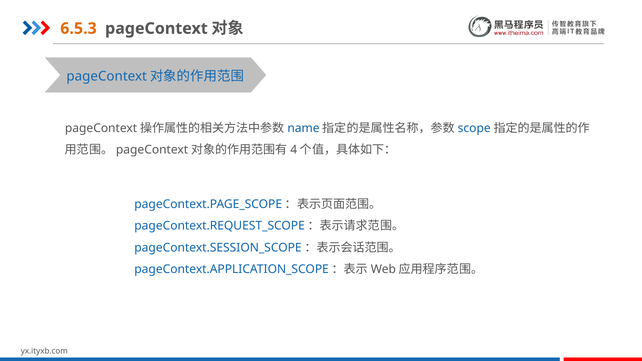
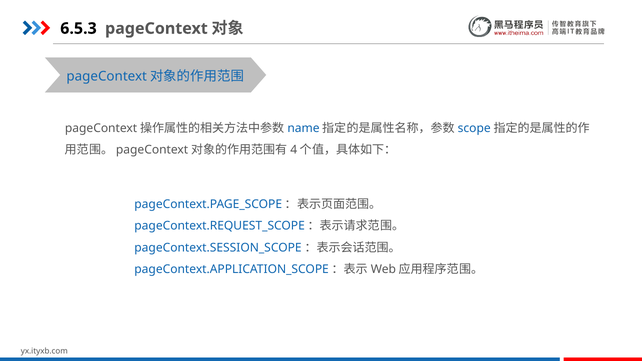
6.5.3 colour: orange -> black (78, 28)
